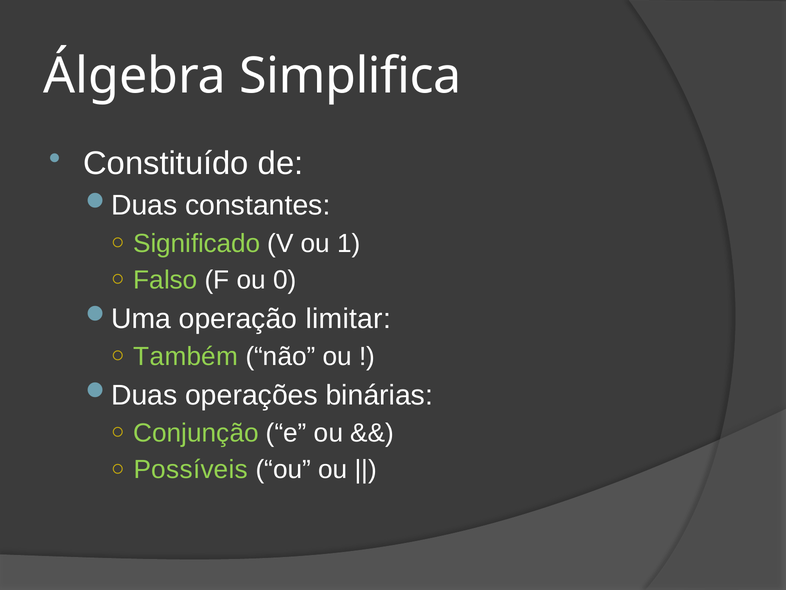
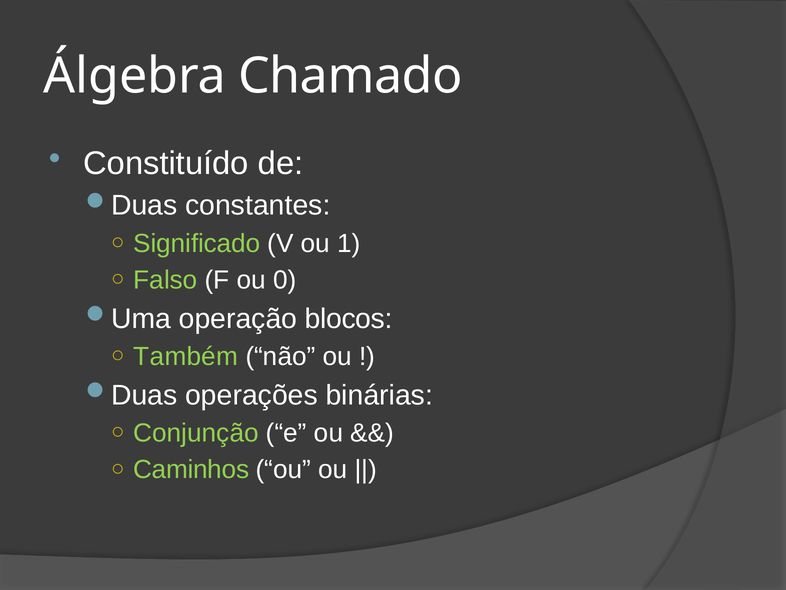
Simplifica: Simplifica -> Chamado (350, 76)
limitar: limitar -> blocos (349, 318)
Possíveis: Possíveis -> Caminhos (191, 469)
